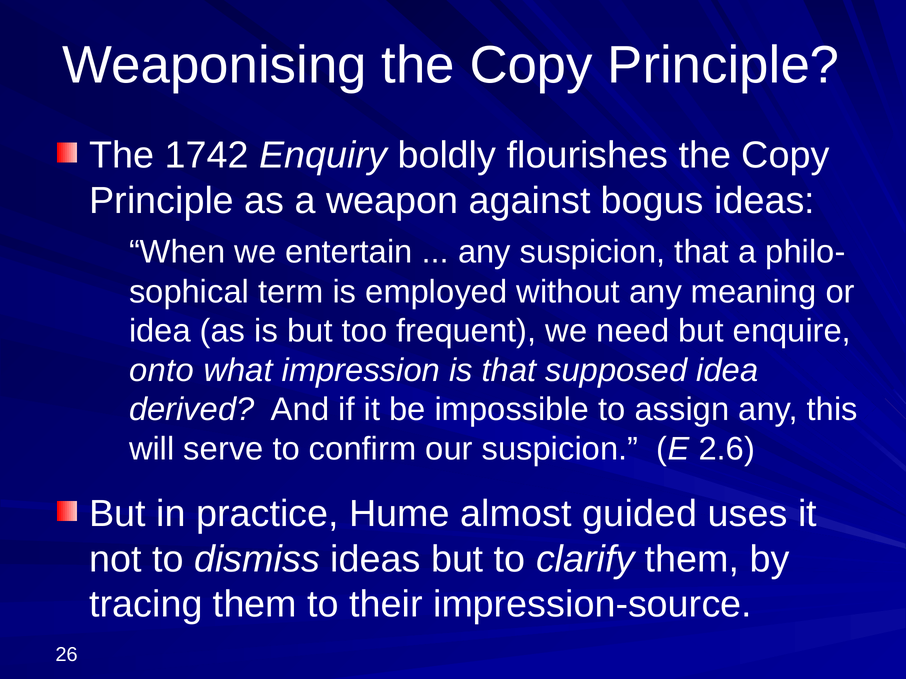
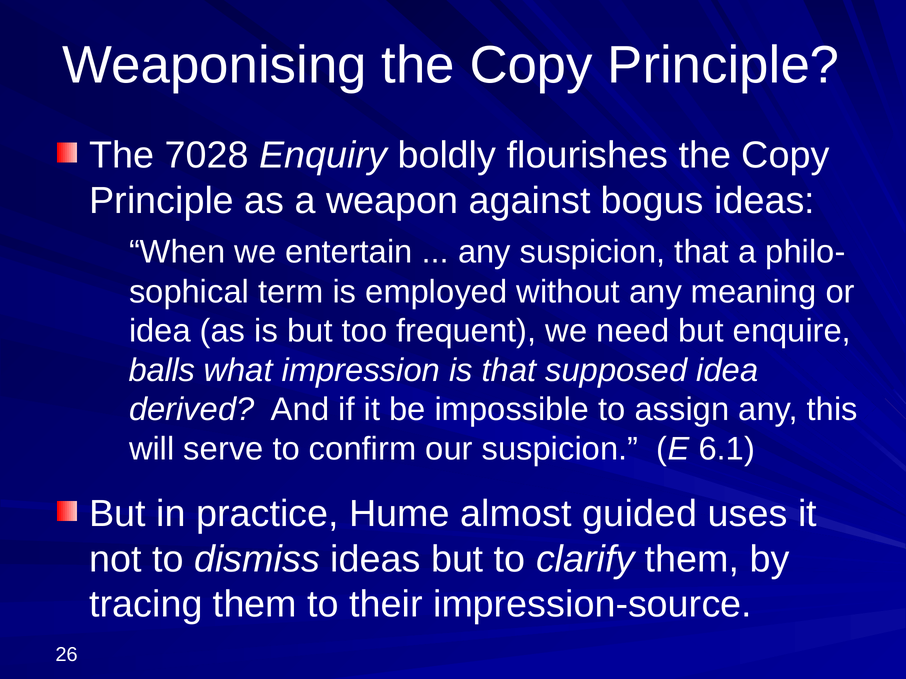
1742: 1742 -> 7028 (207, 156)
onto: onto -> balls (162, 371)
2.6: 2.6 -> 6.1 (727, 449)
